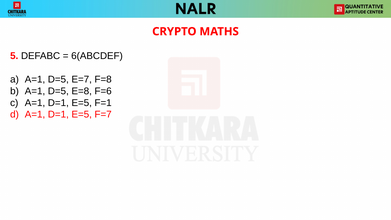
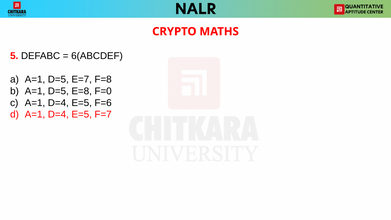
F=6: F=6 -> F=0 (103, 91)
D=1: D=1 -> D=4 (58, 103)
F=1: F=1 -> F=6 (103, 103)
D=1: D=1 -> D=4 (58, 114)
